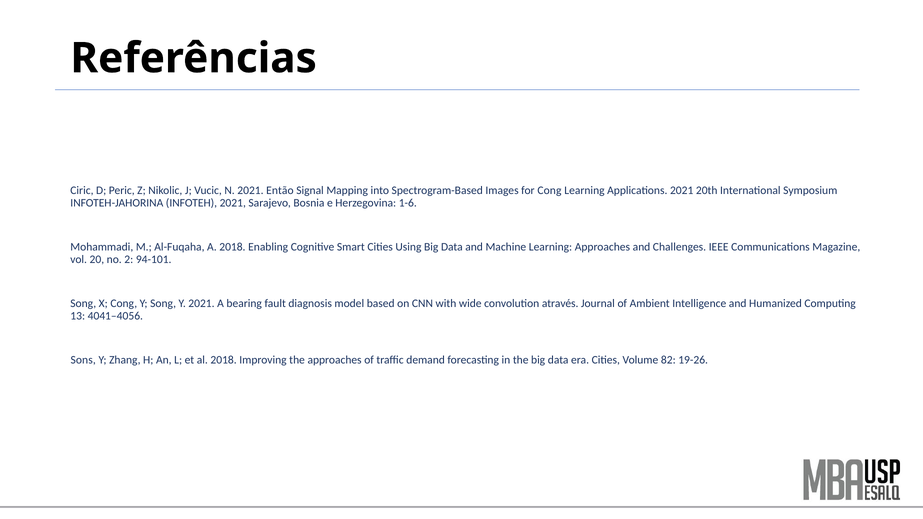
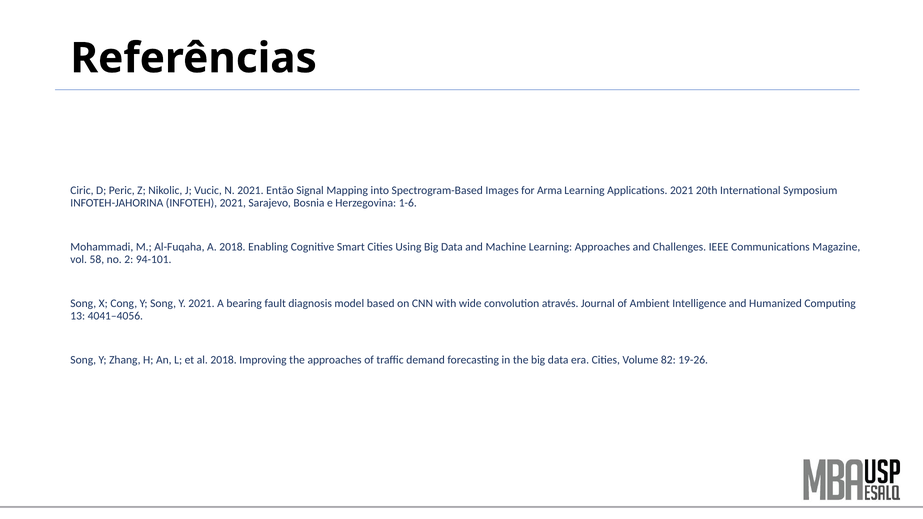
for Cong: Cong -> Arma (550, 190)
20: 20 -> 58 (97, 260)
Sons: Sons -> Song (83, 360)
